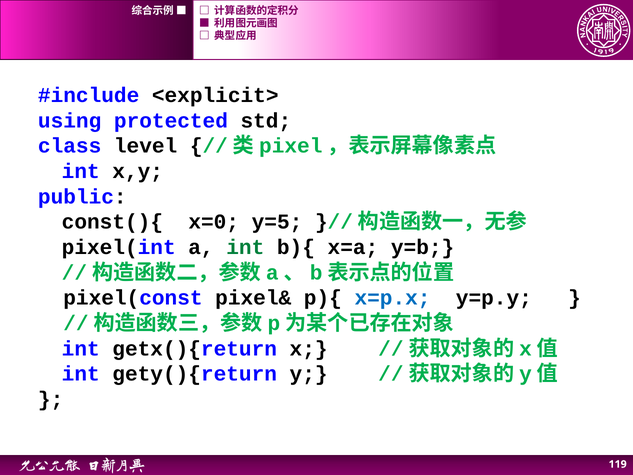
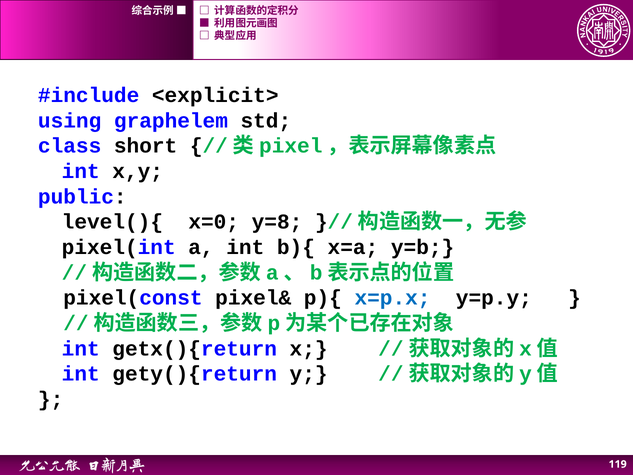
protected: protected -> graphelem (171, 120)
level: level -> short (146, 146)
const(){: const(){ -> level(){ (112, 222)
y=5: y=5 -> y=8 (277, 222)
int colour: green -> black (245, 247)
